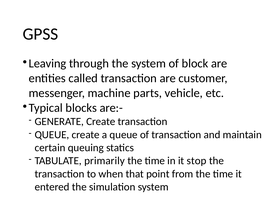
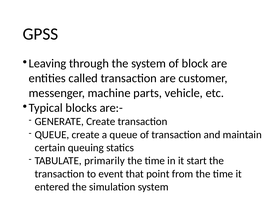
stop: stop -> start (197, 161)
when: when -> event (111, 174)
